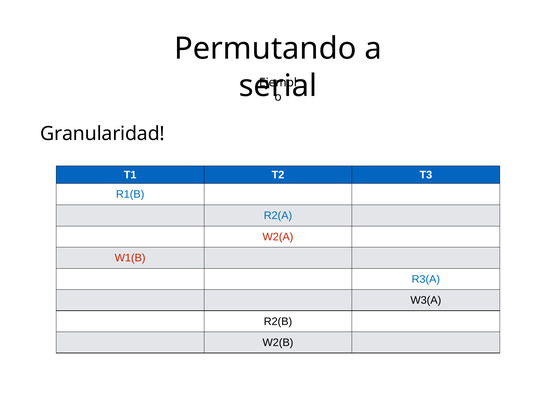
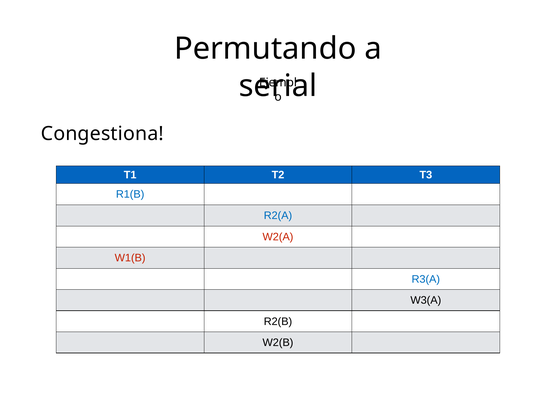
Granularidad: Granularidad -> Congestiona (102, 134)
